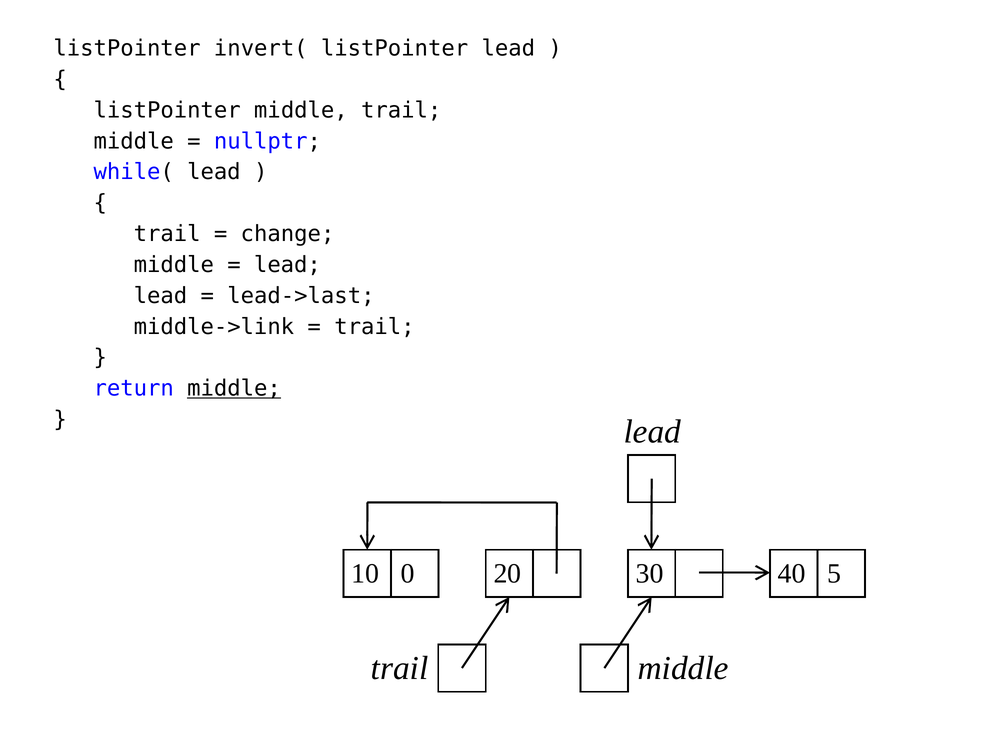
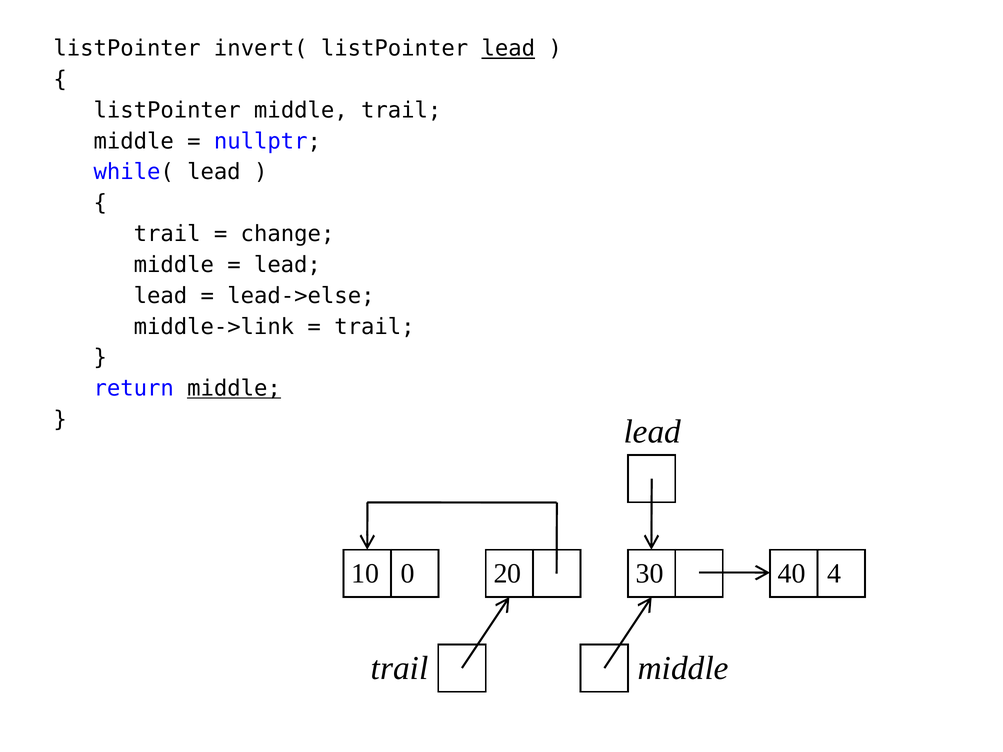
lead underline: none -> present (508, 49)
lead->last: lead->last -> lead->else (301, 296)
5: 5 -> 4 (834, 574)
